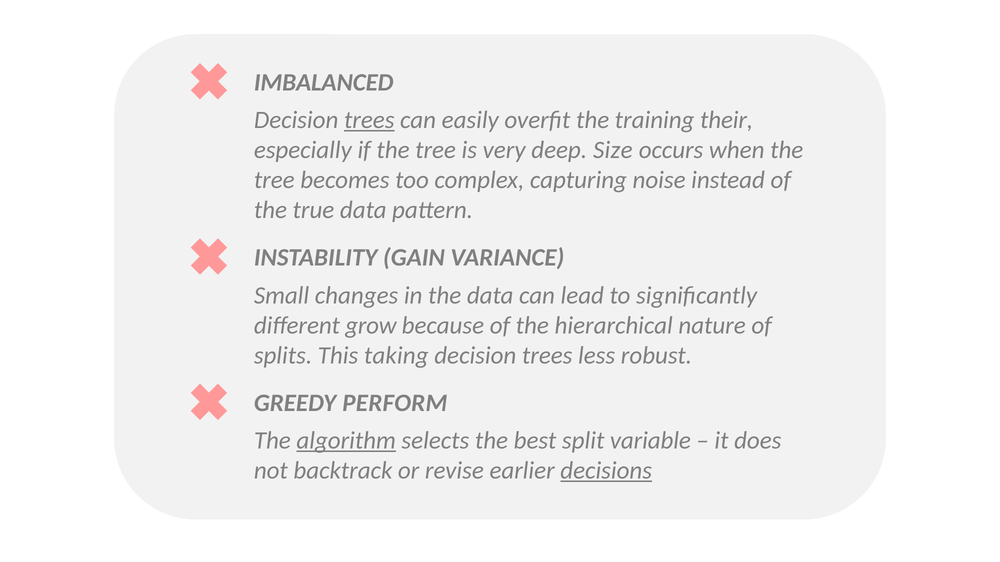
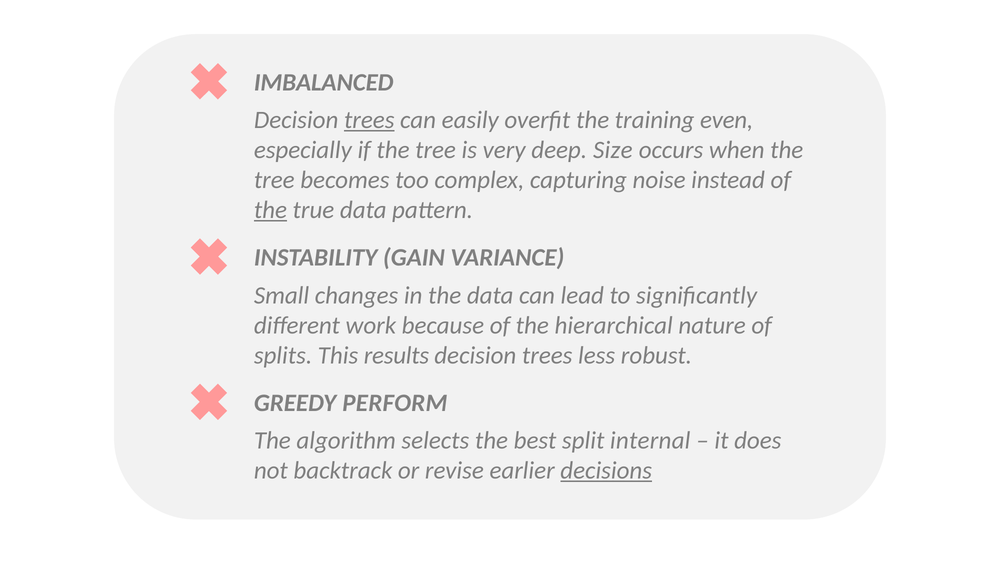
their: their -> even (727, 120)
the underline: none -> present (270, 210)
grow: grow -> work (371, 326)
taking: taking -> results (396, 356)
algorithm underline: present -> none (346, 441)
variable: variable -> internal (650, 441)
